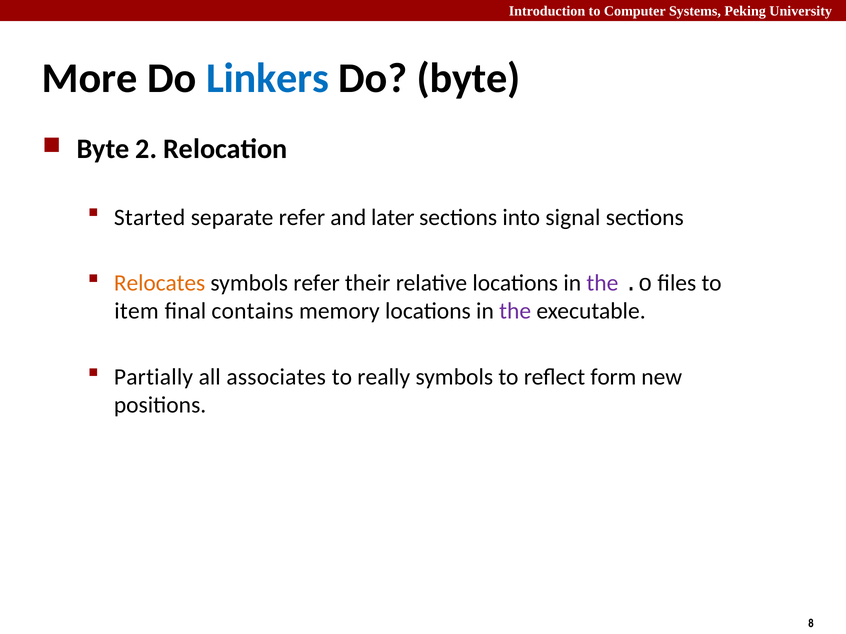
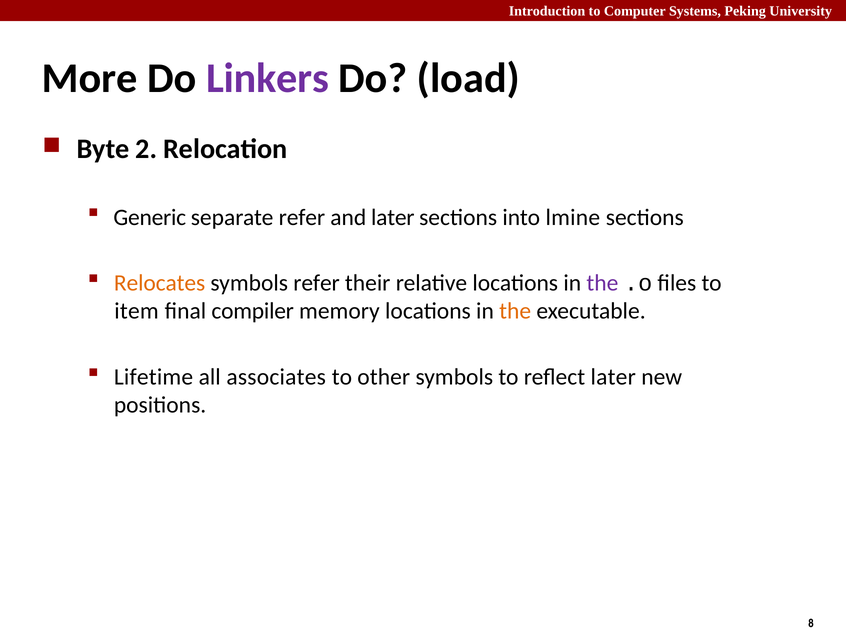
Linkers colour: blue -> purple (268, 79)
Do byte: byte -> load (468, 79)
Started: Started -> Generic (150, 217)
signal: signal -> lmine (573, 217)
contains: contains -> compiler (253, 311)
the colour: purple -> orange (515, 311)
Partially: Partially -> Lifetime (154, 377)
really: really -> other (384, 377)
reflect form: form -> later (613, 377)
